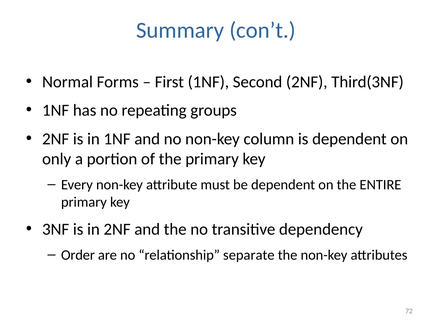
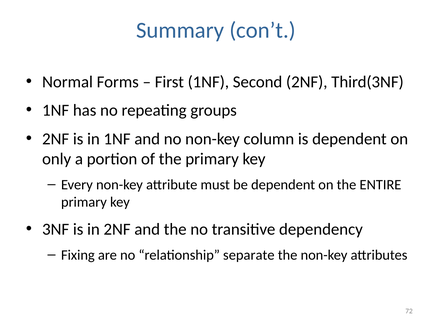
Order: Order -> Fixing (78, 255)
